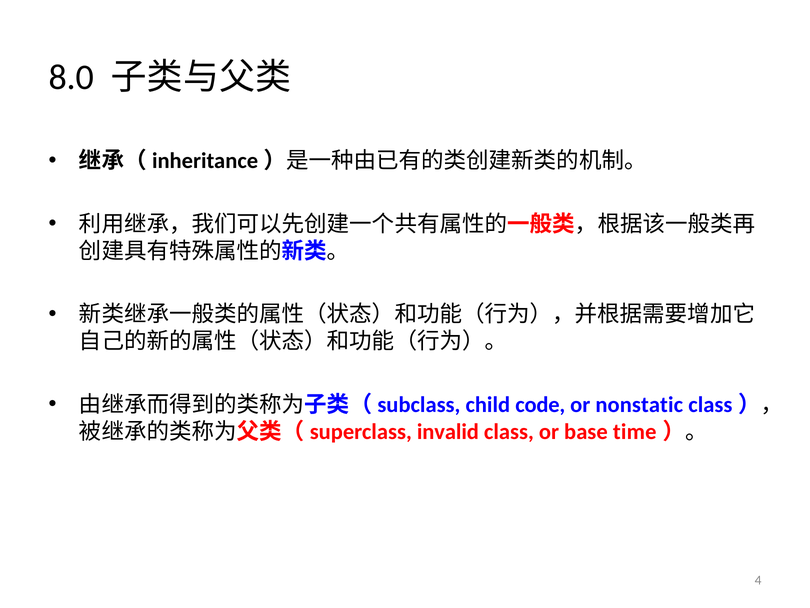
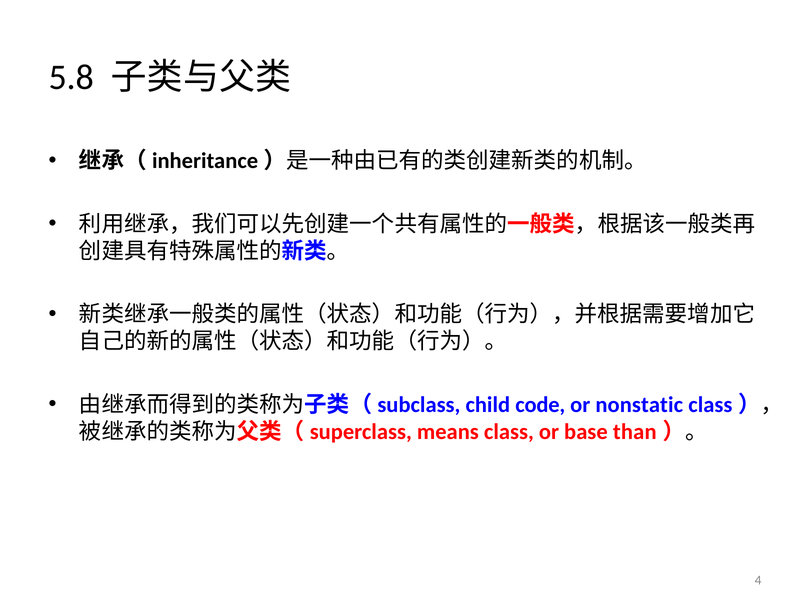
8.0: 8.0 -> 5.8 (71, 77)
invalid: invalid -> means (448, 431)
time: time -> than (635, 431)
